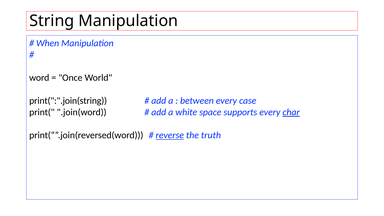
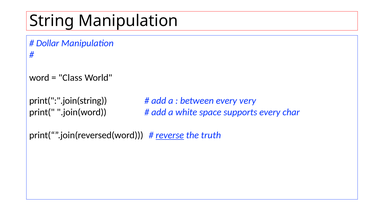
When: When -> Dollar (48, 43)
Once: Once -> Class (70, 78)
case: case -> very (248, 101)
char underline: present -> none (291, 112)
